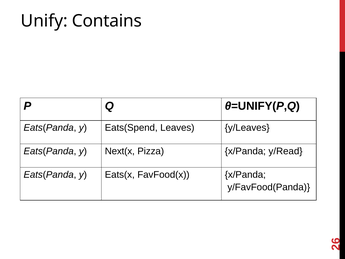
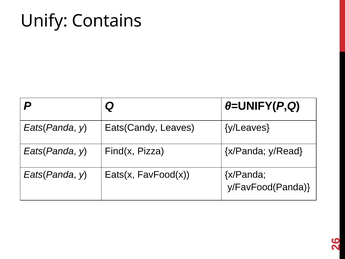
Eats(Spend: Eats(Spend -> Eats(Candy (131, 128)
Next(x: Next(x -> Find(x (120, 151)
